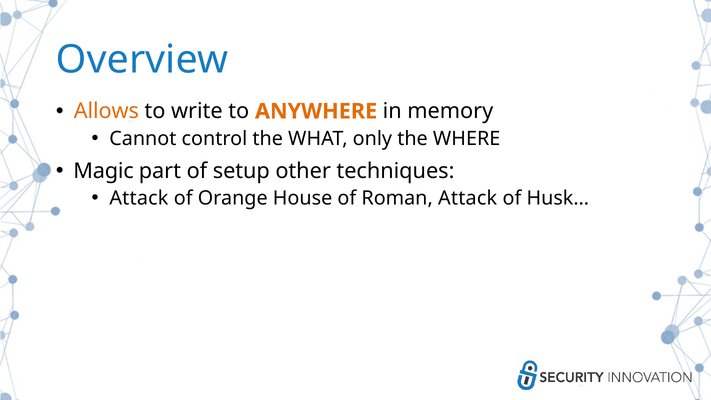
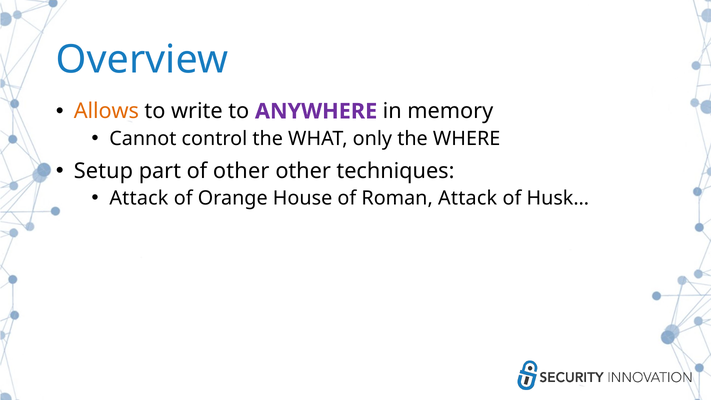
ANYWHERE colour: orange -> purple (316, 111)
Magic: Magic -> Setup (103, 171)
of setup: setup -> other (241, 171)
